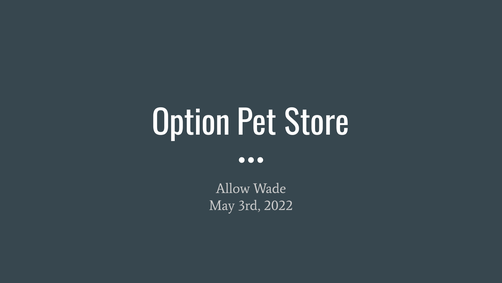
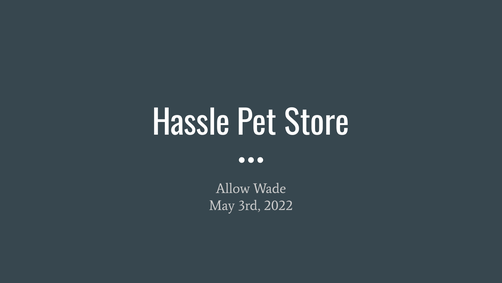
Option: Option -> Hassle (191, 124)
